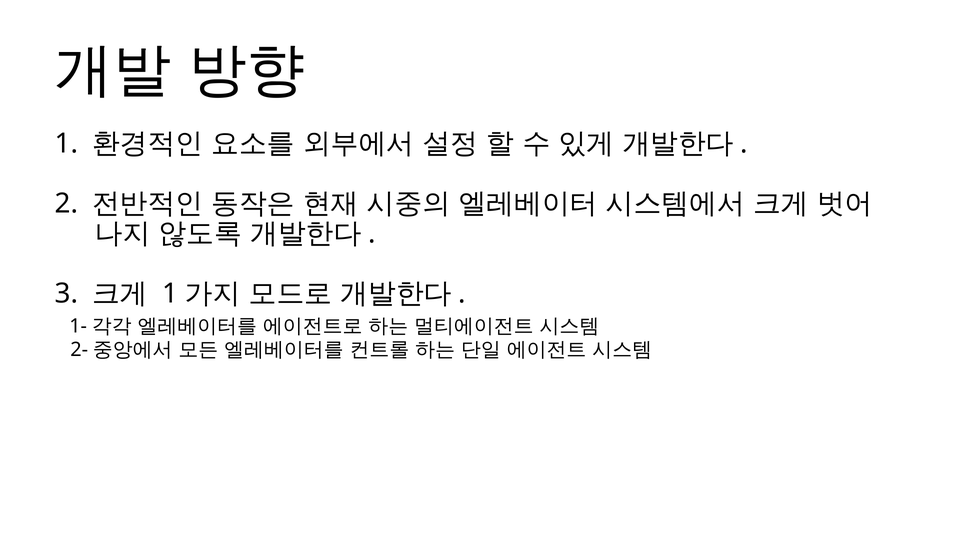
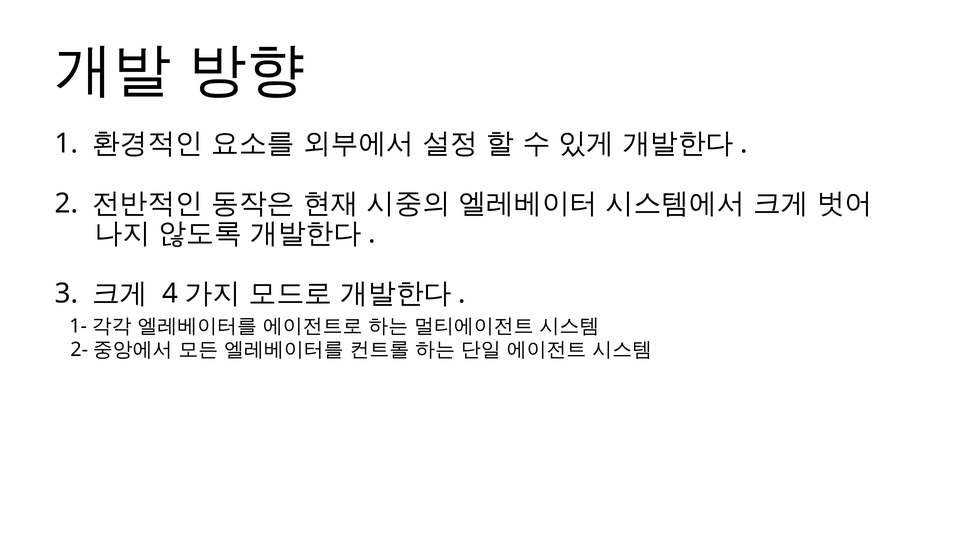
1: 1 -> 4 (170, 294)
